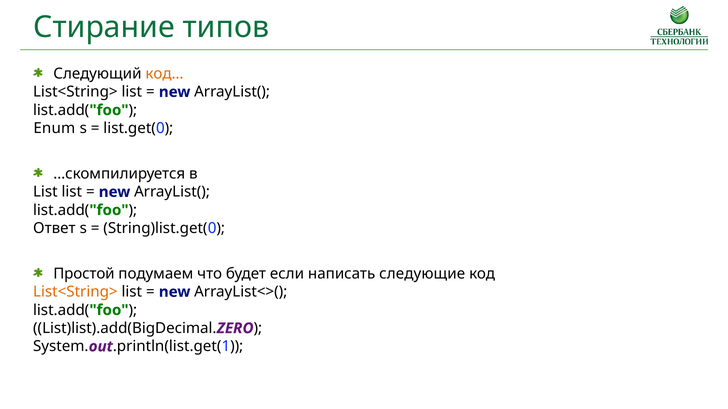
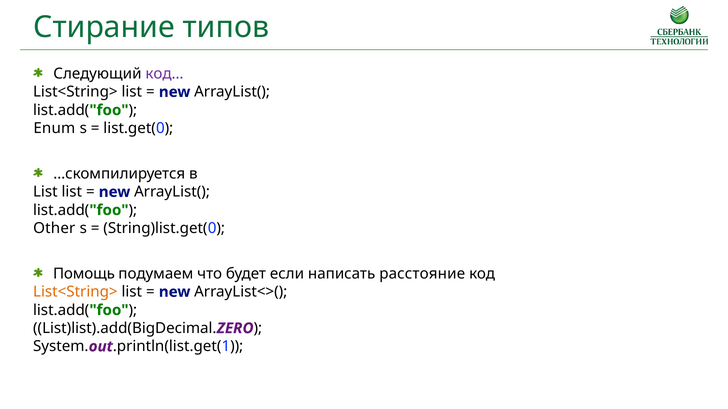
код… colour: orange -> purple (165, 74)
Ответ: Ответ -> Other (54, 229)
Простой: Простой -> Помощь (84, 274)
следующие: следующие -> расстояние (422, 274)
